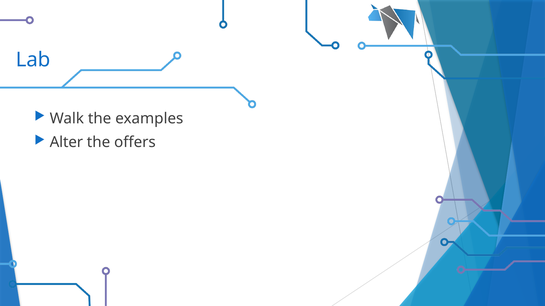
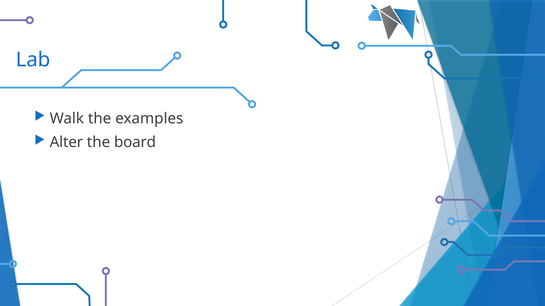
offers: offers -> board (135, 143)
